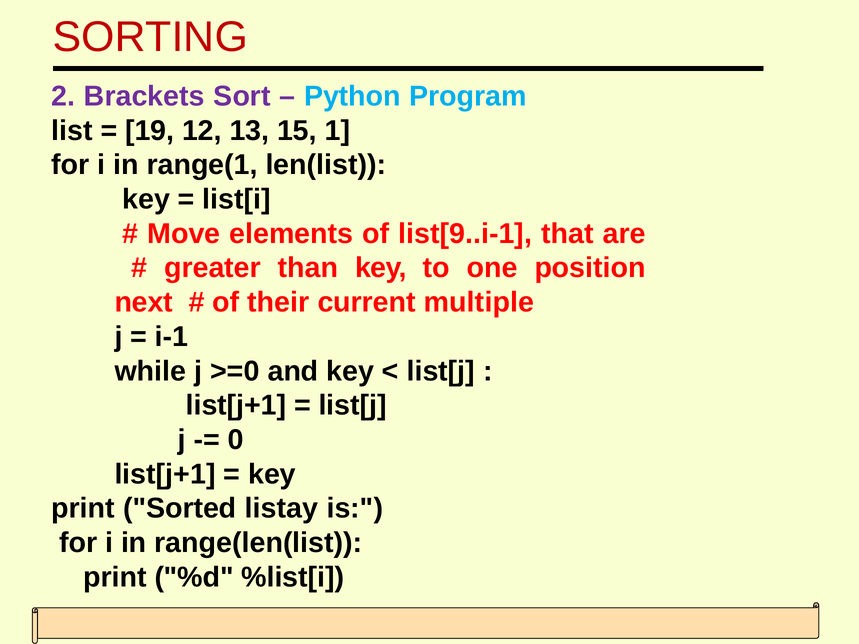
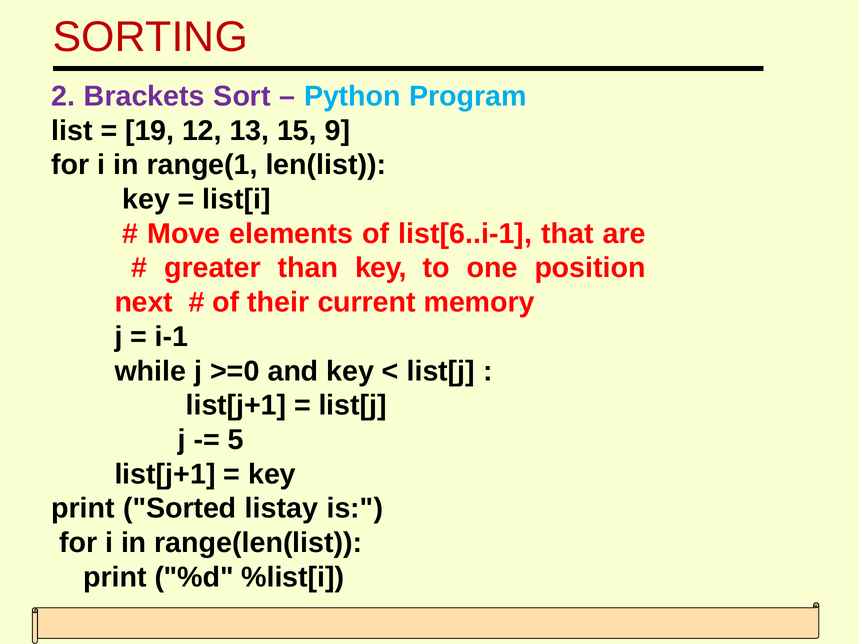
1: 1 -> 9 (337, 131)
list[9..i-1: list[9..i-1 -> list[6..i-1 (465, 234)
multiple: multiple -> memory (479, 302)
0: 0 -> 5 (236, 440)
